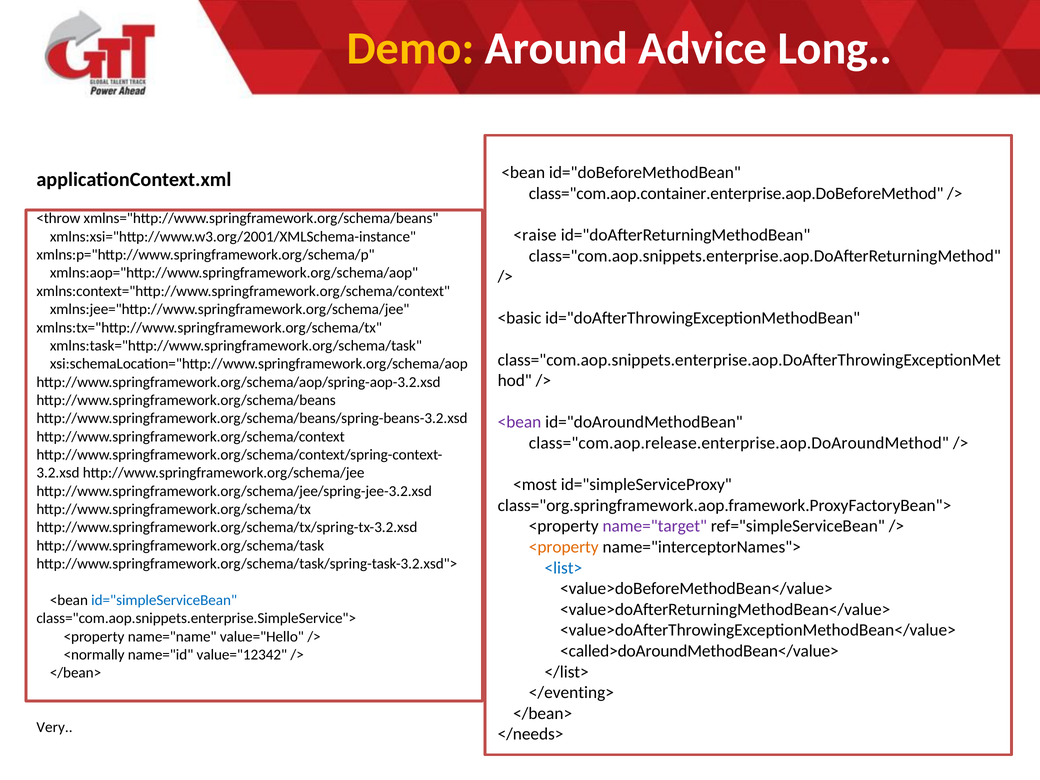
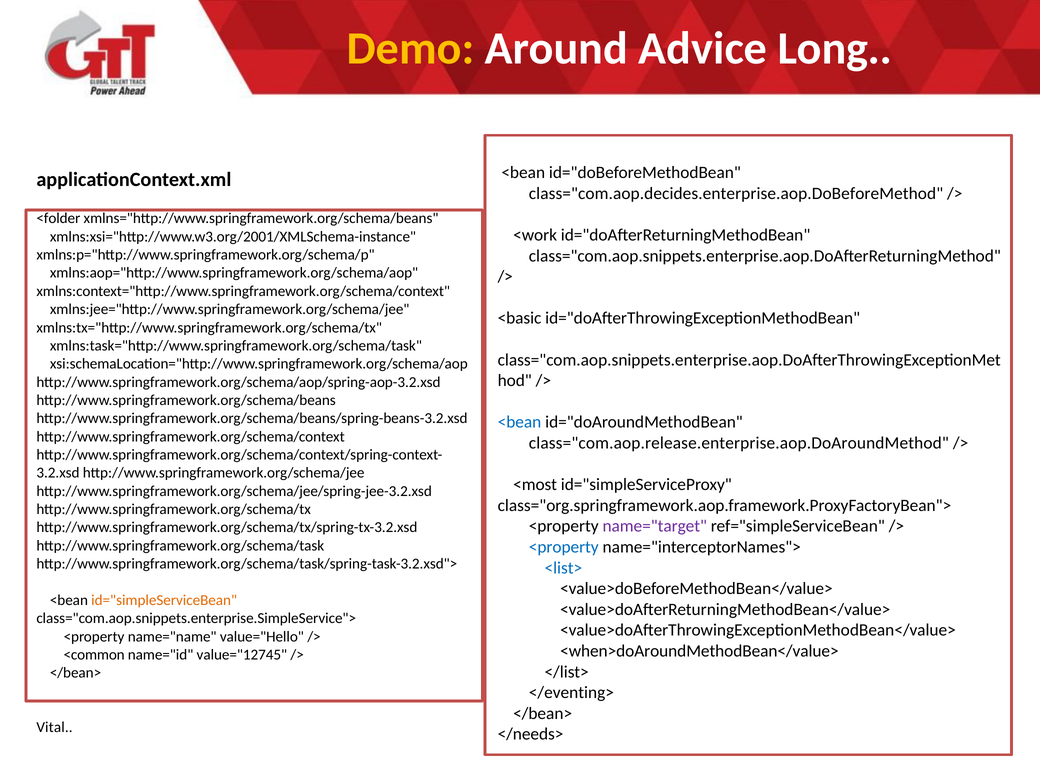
class="com.aop.container.enterprise.aop.DoBeforeMethod: class="com.aop.container.enterprise.aop.DoBeforeMethod -> class="com.aop.decides.enterprise.aop.DoBeforeMethod (736, 193)
<throw: <throw -> <folder (58, 218)
<raise: <raise -> <work (535, 235)
<bean colour: purple -> blue (519, 422)
<property colour: orange -> blue (564, 547)
id="simpleServiceBean colour: blue -> orange (164, 600)
<called>doAroundMethodBean</value>: <called>doAroundMethodBean</value> -> <when>doAroundMethodBean</value> (699, 651)
<normally: <normally -> <common (94, 655)
value="12342: value="12342 -> value="12745 (242, 655)
Very: Very -> Vital (55, 727)
